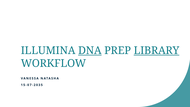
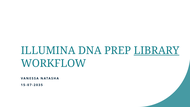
DNA underline: present -> none (90, 50)
